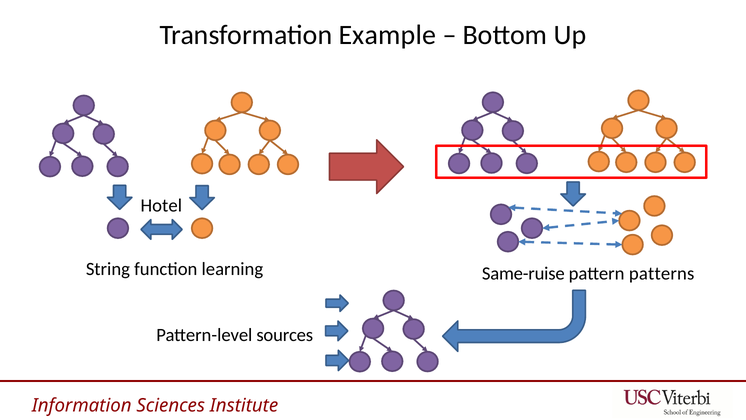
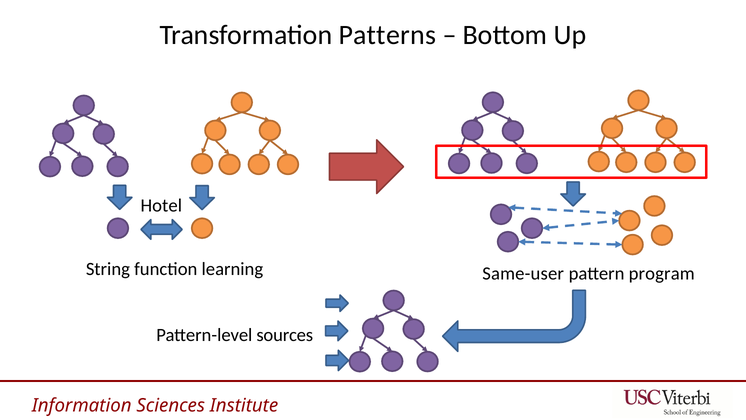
Example: Example -> Patterns (387, 35)
Same-ruise: Same-ruise -> Same-user (523, 273)
patterns: patterns -> program (662, 273)
